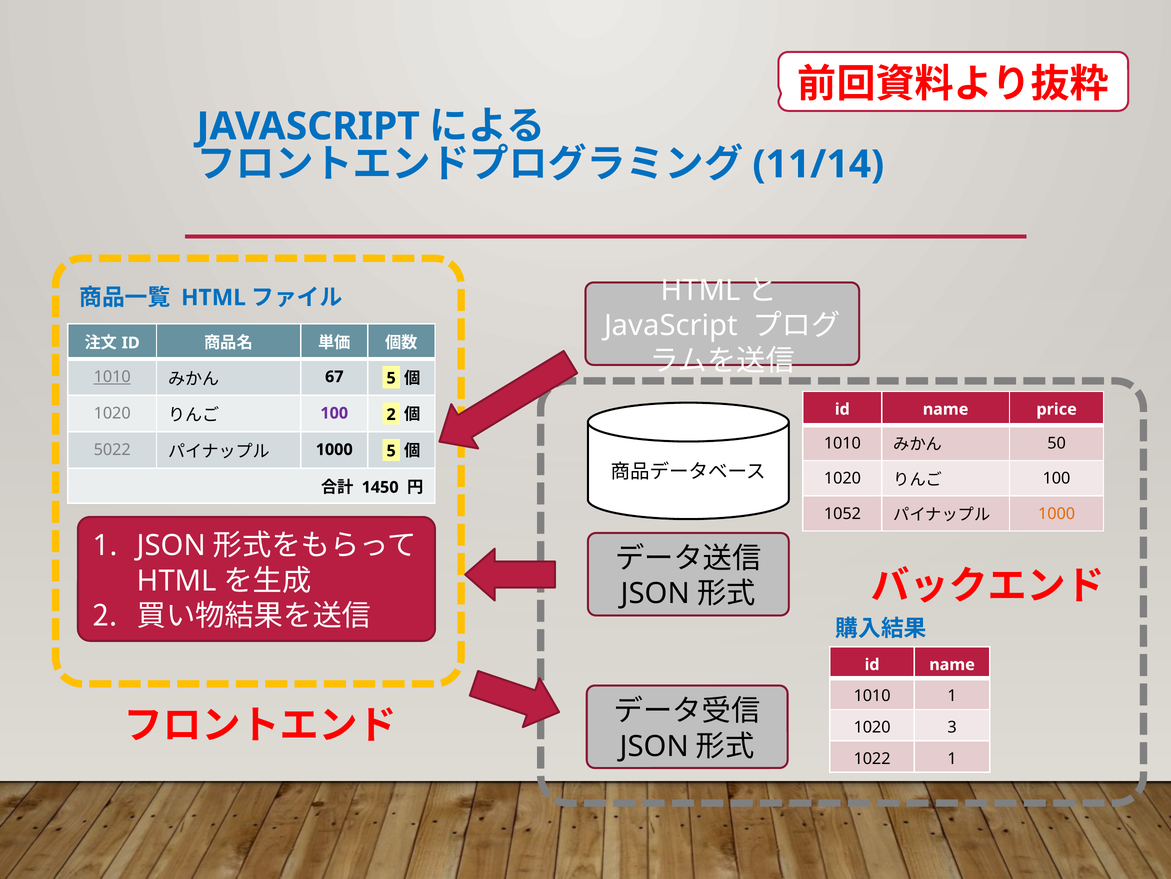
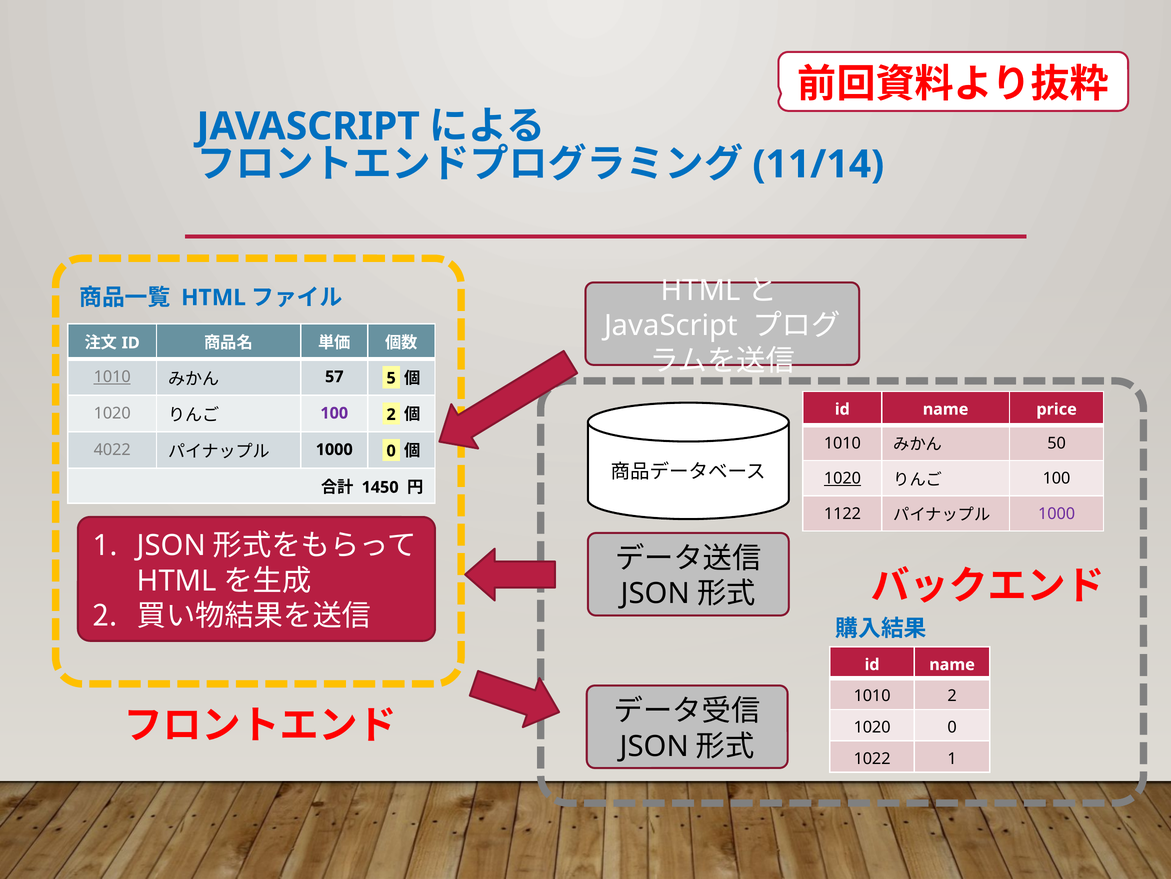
67: 67 -> 57 (334, 376)
5022: 5022 -> 4022 (112, 449)
1000 5: 5 -> 0 (391, 451)
1020 underline: none -> present (842, 478)
1052: 1052 -> 1122 (842, 513)
1000 colour: orange -> purple (1057, 513)
1010 1: 1 -> 2 (952, 695)
1020 3: 3 -> 0 (952, 727)
